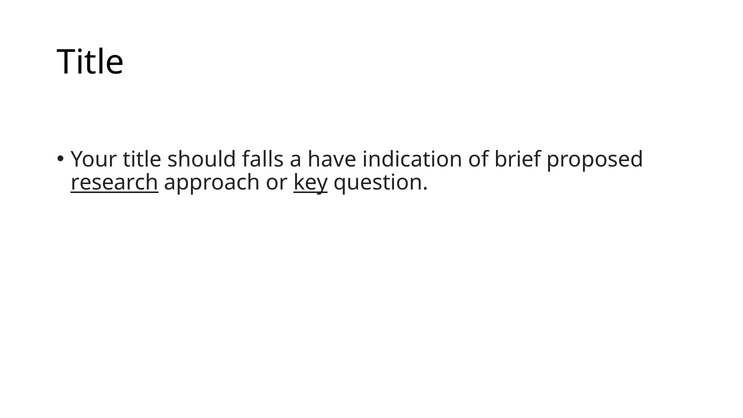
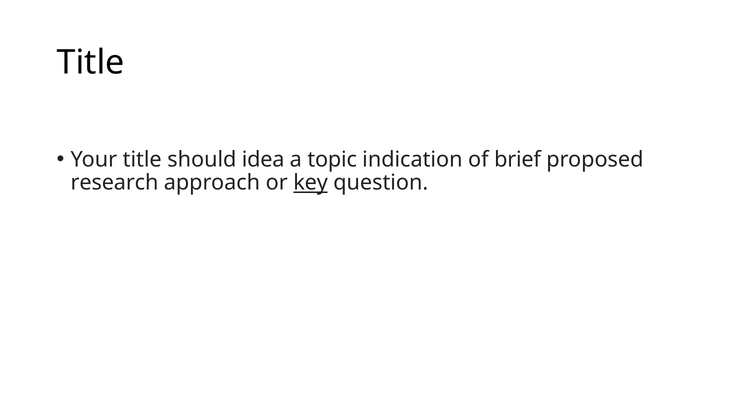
falls: falls -> idea (263, 159)
have: have -> topic (332, 159)
research underline: present -> none (114, 183)
